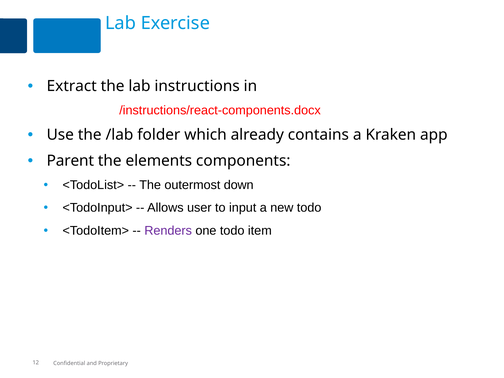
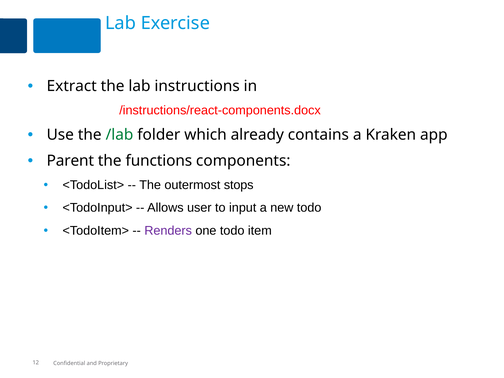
/lab colour: black -> green (119, 135)
elements: elements -> functions (159, 161)
down: down -> stops (239, 185)
